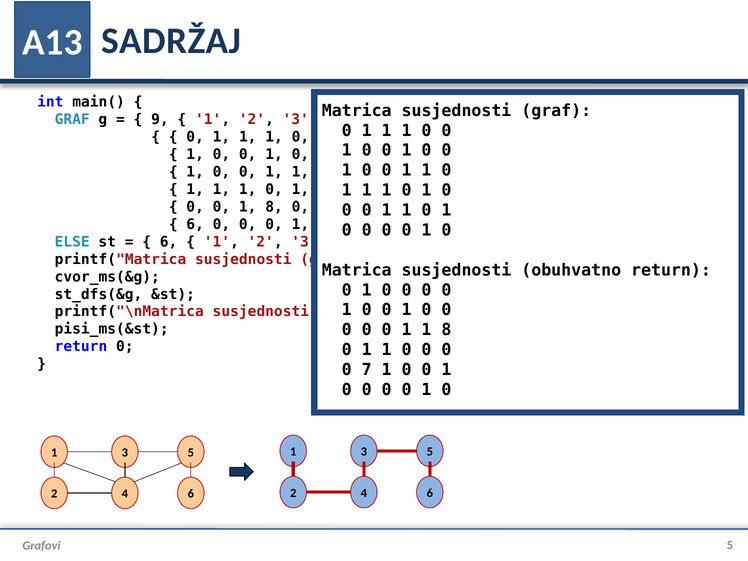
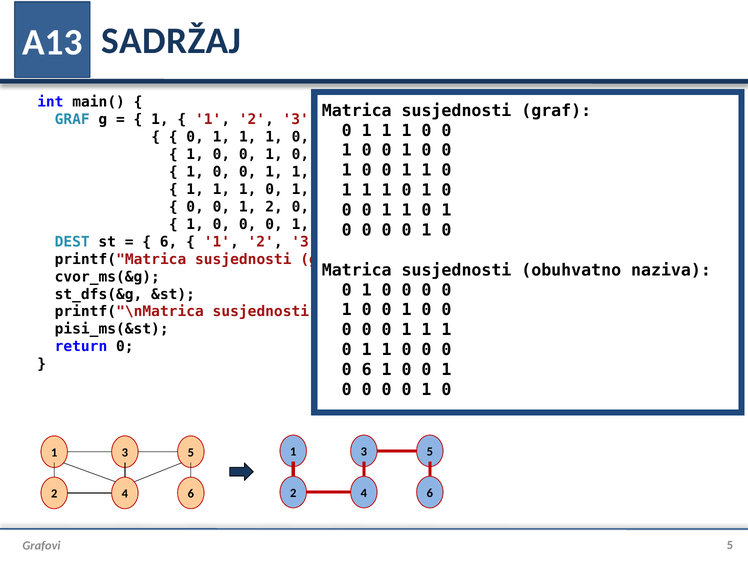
9: 9 -> 1 (160, 120)
0 0 1 8: 8 -> 2 (274, 207)
6: 6 -> 1 (195, 224)
ELSE: ELSE -> DEST (72, 242)
obuhvatno return: return -> naziva (671, 270)
8: 8 -> 1 (446, 330)
0 7: 7 -> 6 (367, 370)
